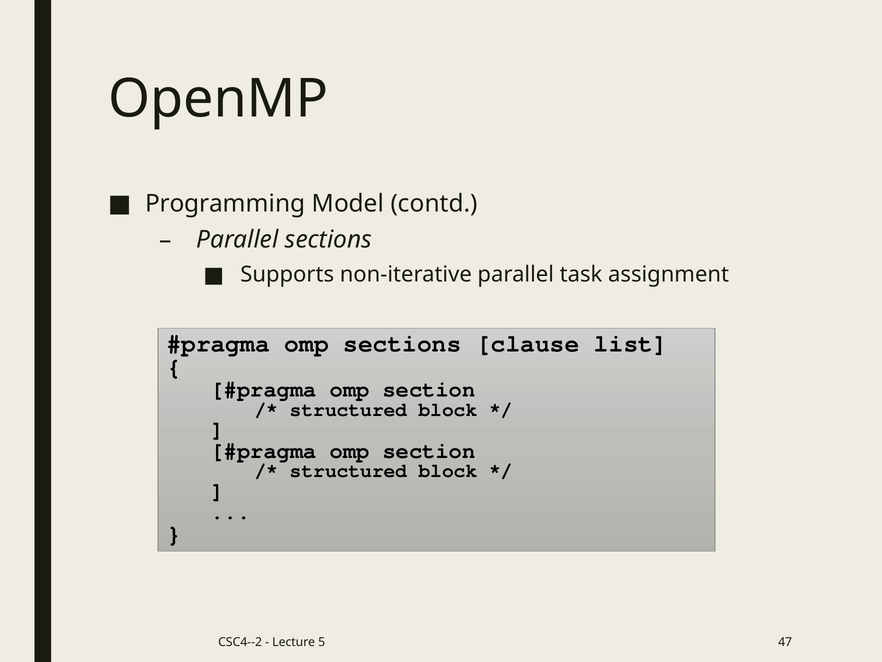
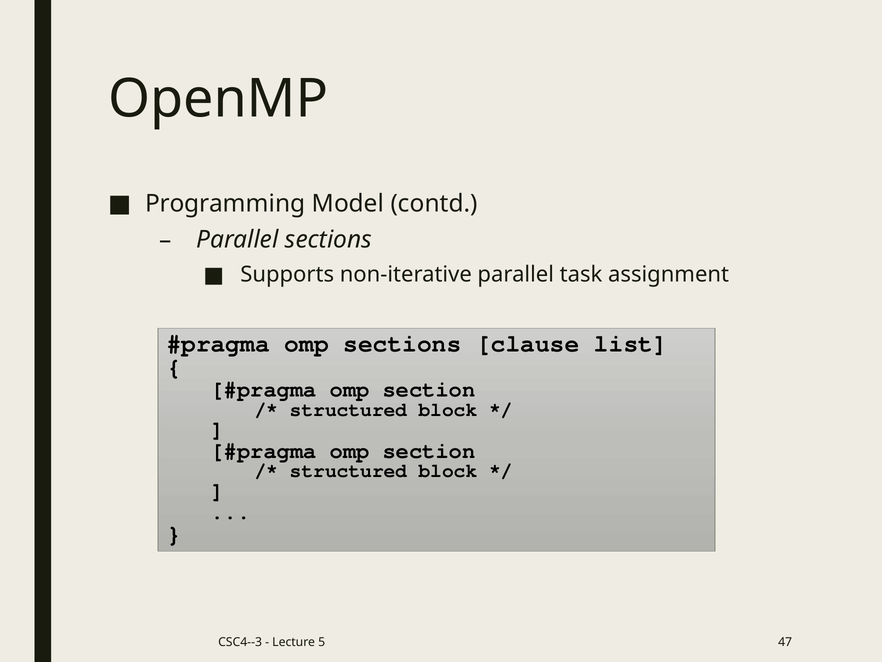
CSC4--2: CSC4--2 -> CSC4--3 (240, 642)
